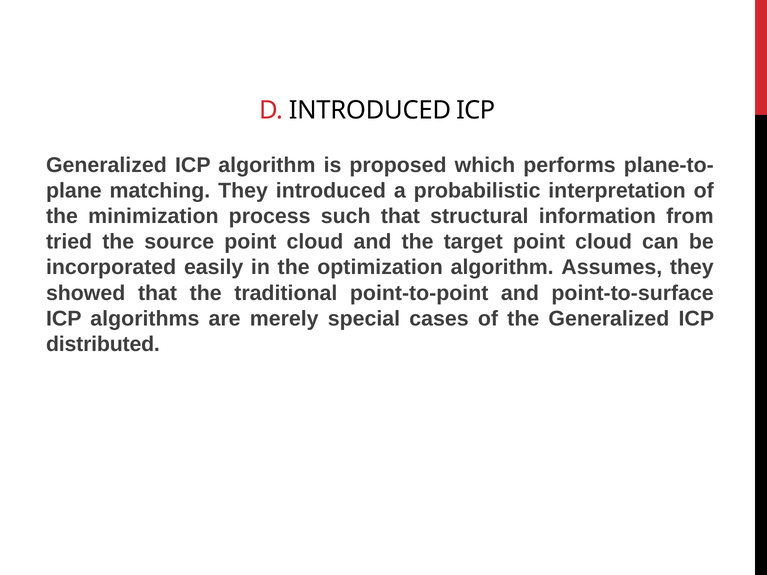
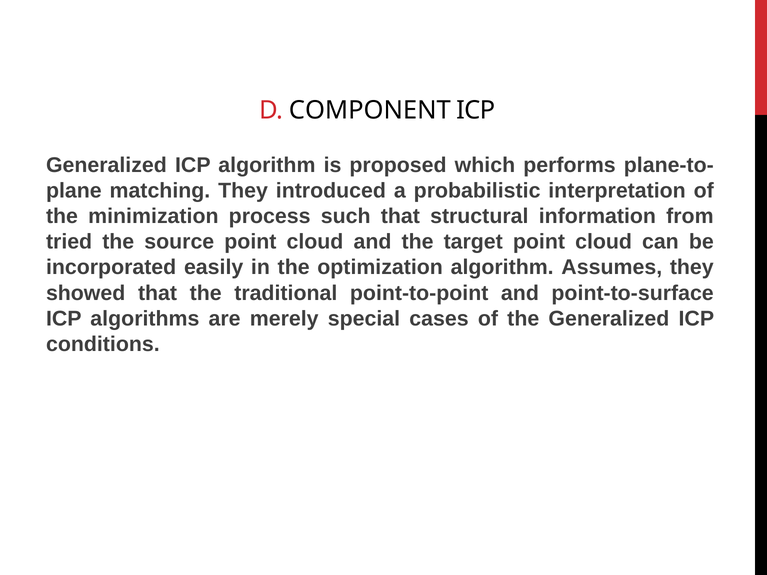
D INTRODUCED: INTRODUCED -> COMPONENT (370, 110)
distributed: distributed -> conditions (103, 344)
